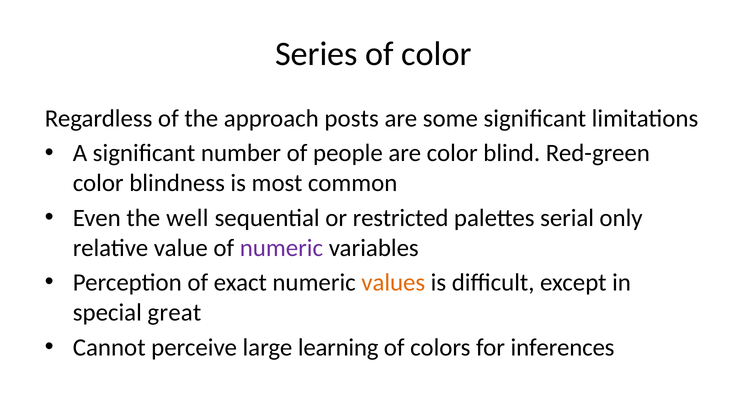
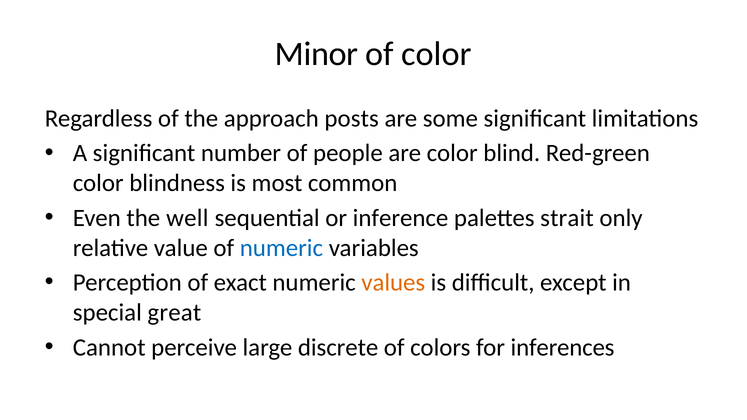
Series: Series -> Minor (317, 54)
restricted: restricted -> inference (401, 218)
serial: serial -> strait (567, 218)
numeric colour: purple -> blue (281, 248)
learning: learning -> discrete (338, 348)
